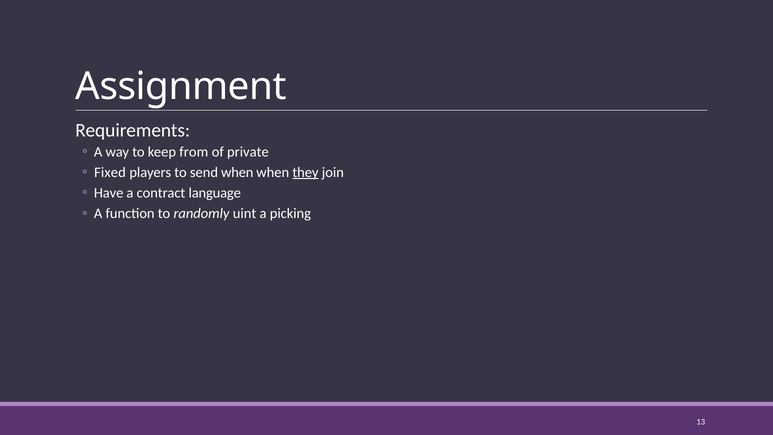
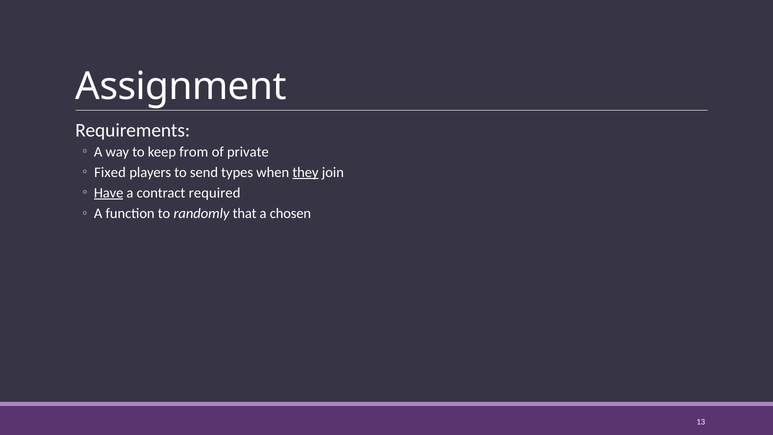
send when: when -> types (237, 172)
Have underline: none -> present (109, 193)
language: language -> required (215, 193)
uint: uint -> that (245, 213)
picking: picking -> chosen (290, 213)
